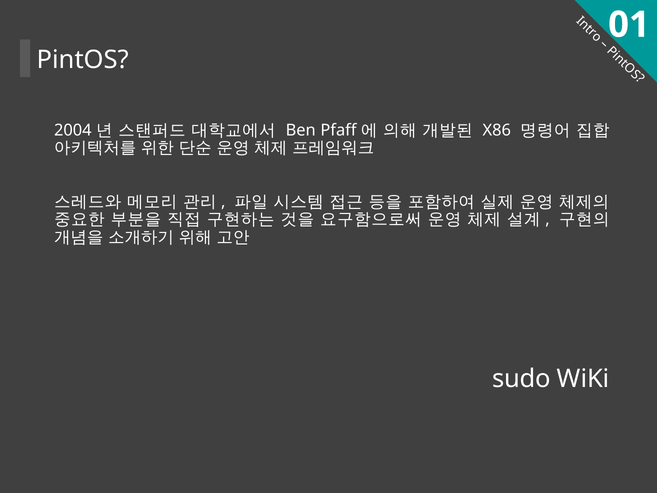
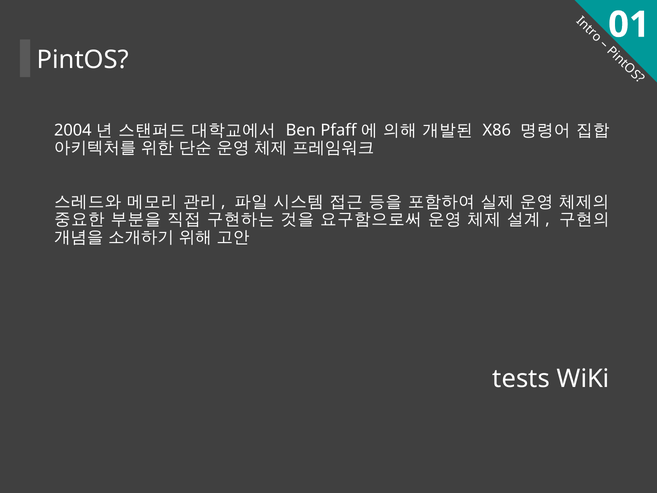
sudo: sudo -> tests (521, 379)
